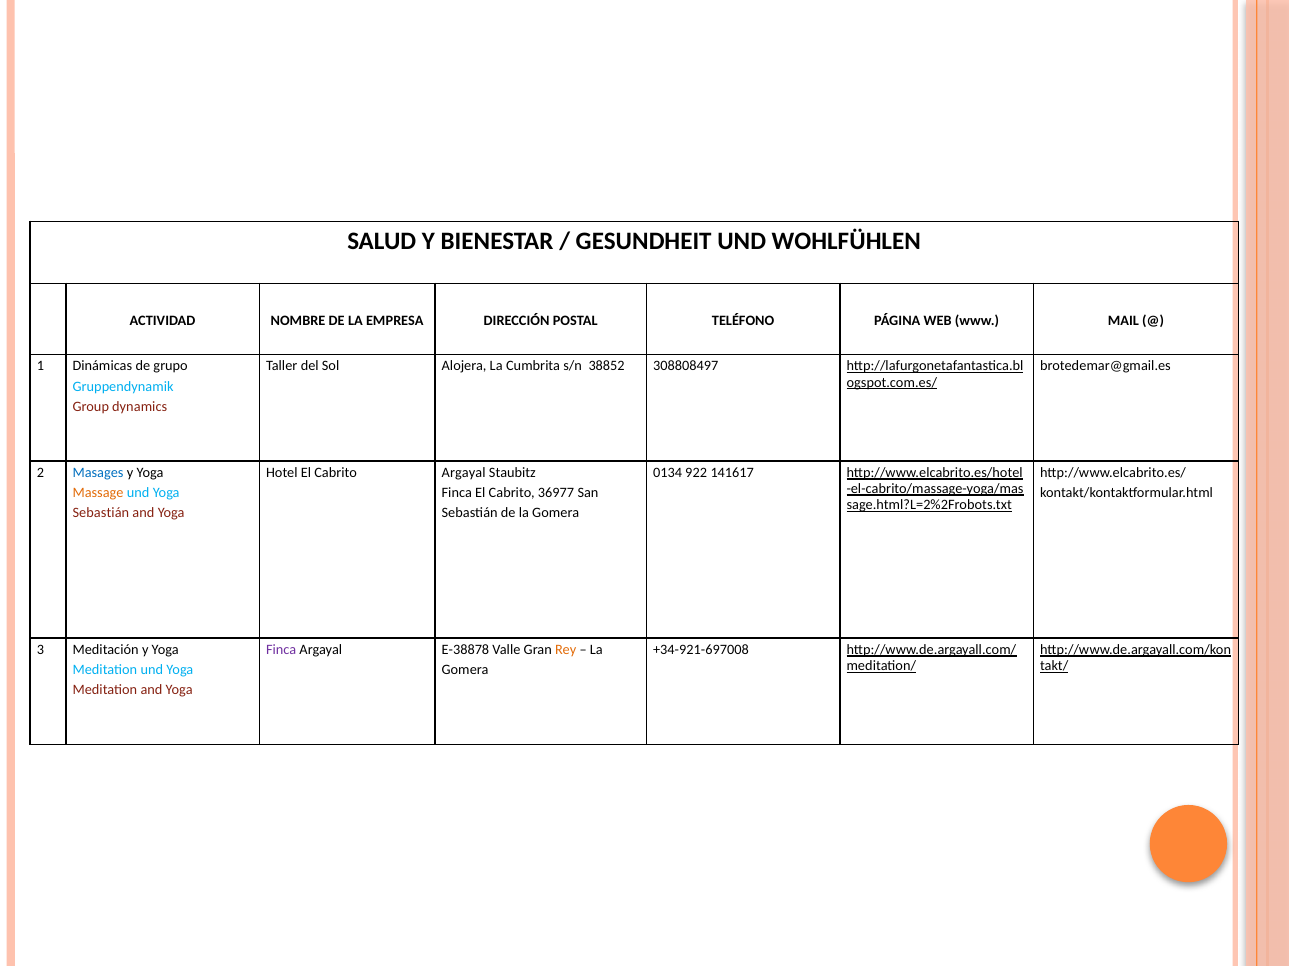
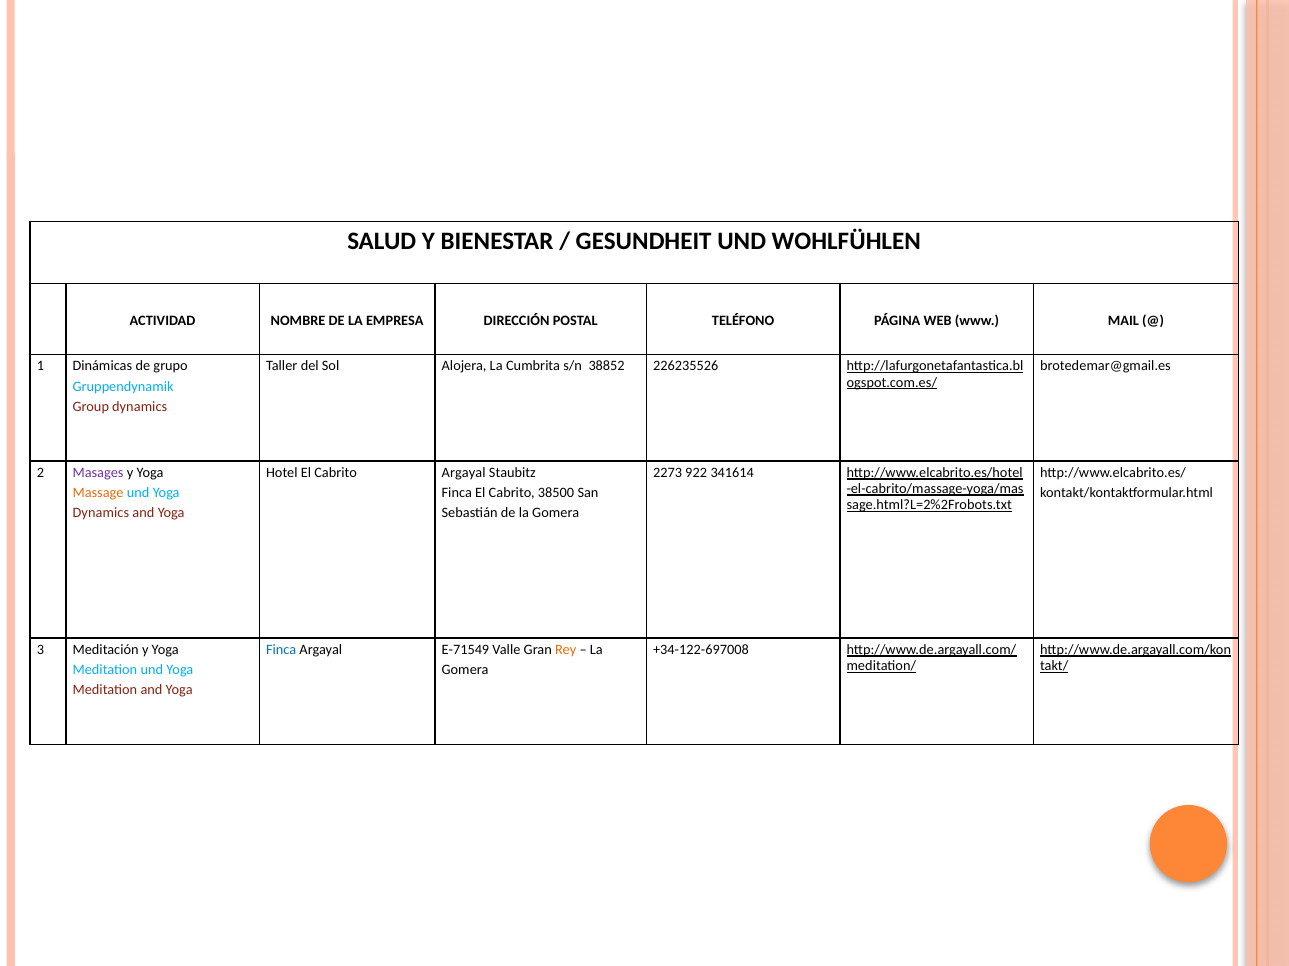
308808497: 308808497 -> 226235526 (686, 366)
Masages colour: blue -> purple (98, 473)
0134: 0134 -> 2273 (668, 473)
141617: 141617 -> 341614 (732, 473)
36977: 36977 -> 38500 (556, 493)
Sebastián: Sebastián -> Dynamics (101, 513)
Finca colour: purple -> blue (281, 650)
E-38878: E-38878 -> E-71549 (465, 650)
+34-921-697008: +34-921-697008 -> +34-122-697008 (701, 650)
